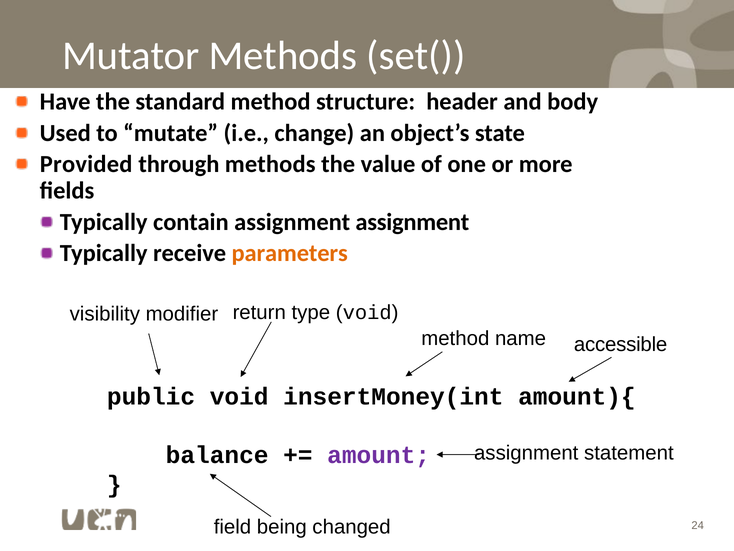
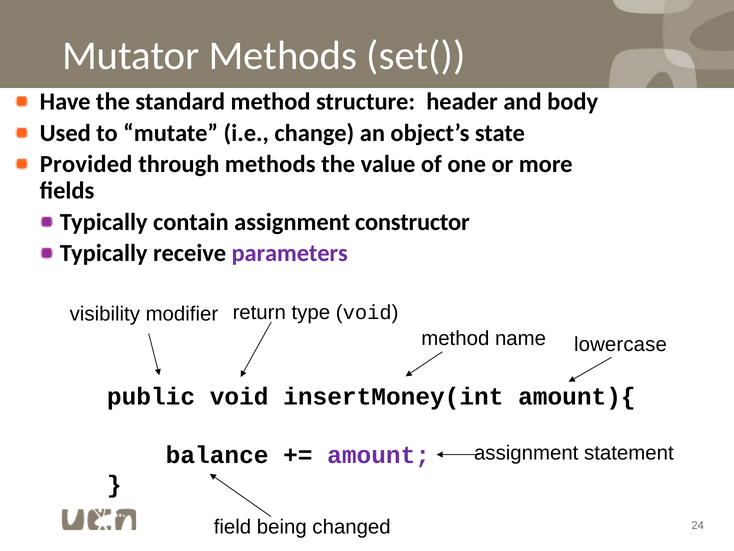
assignment assignment: assignment -> constructor (412, 222)
parameters colour: orange -> purple (290, 253)
accessible: accessible -> lowercase (620, 344)
